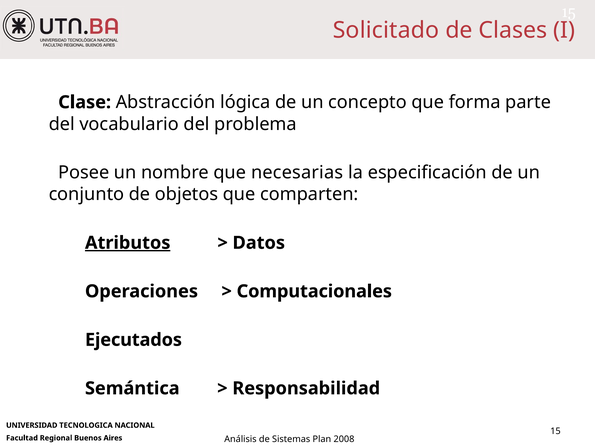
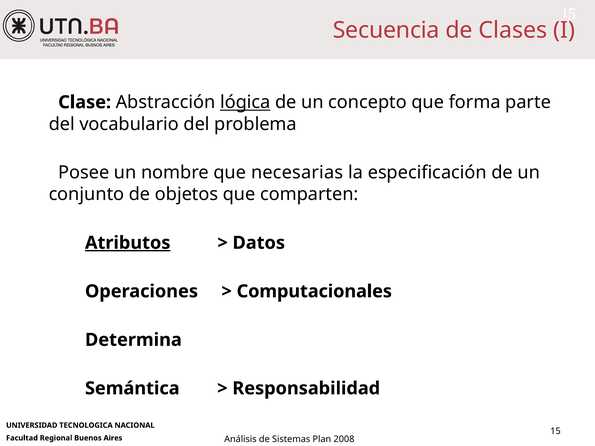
Solicitado: Solicitado -> Secuencia (386, 30)
lógica underline: none -> present (245, 102)
Ejecutados: Ejecutados -> Determina (133, 340)
